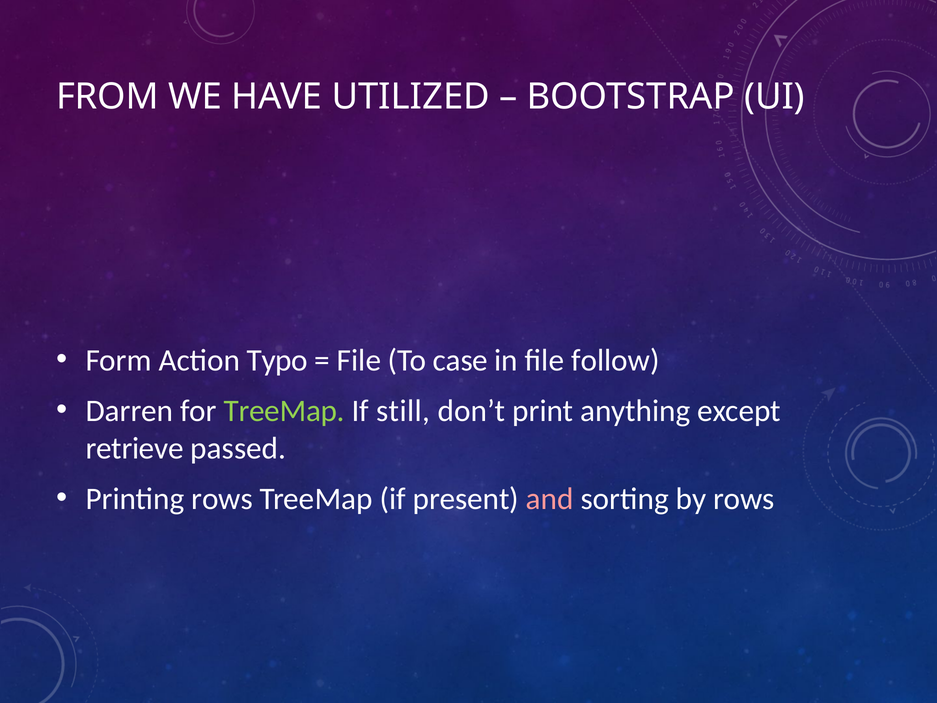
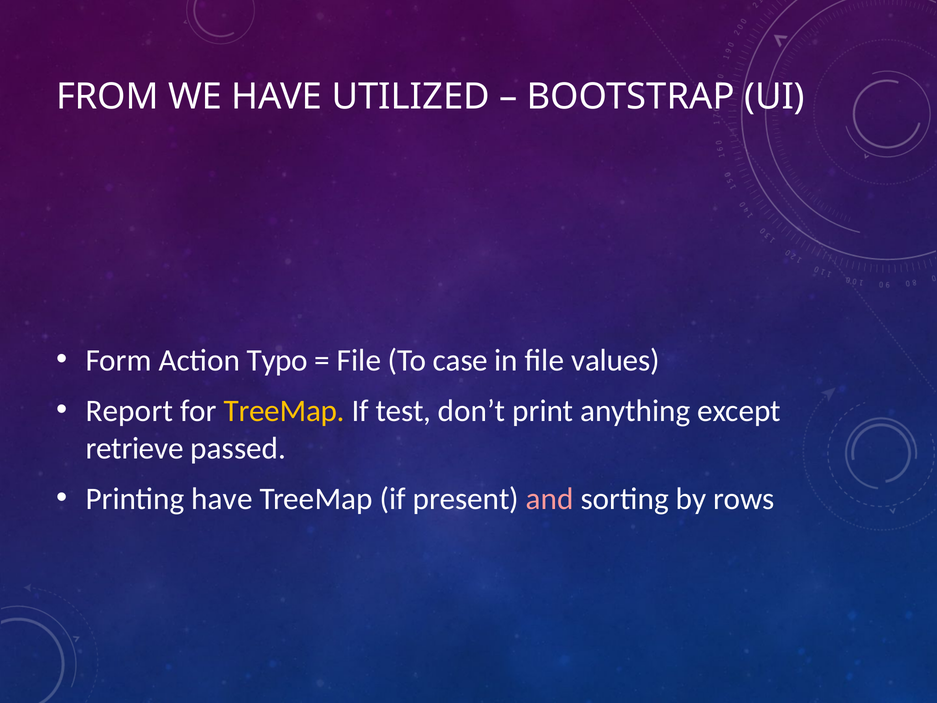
follow: follow -> values (615, 360)
Darren: Darren -> Report (129, 411)
TreeMap colour: light green -> yellow (284, 411)
still: still -> test (403, 411)
Printing rows: rows -> have (222, 499)
